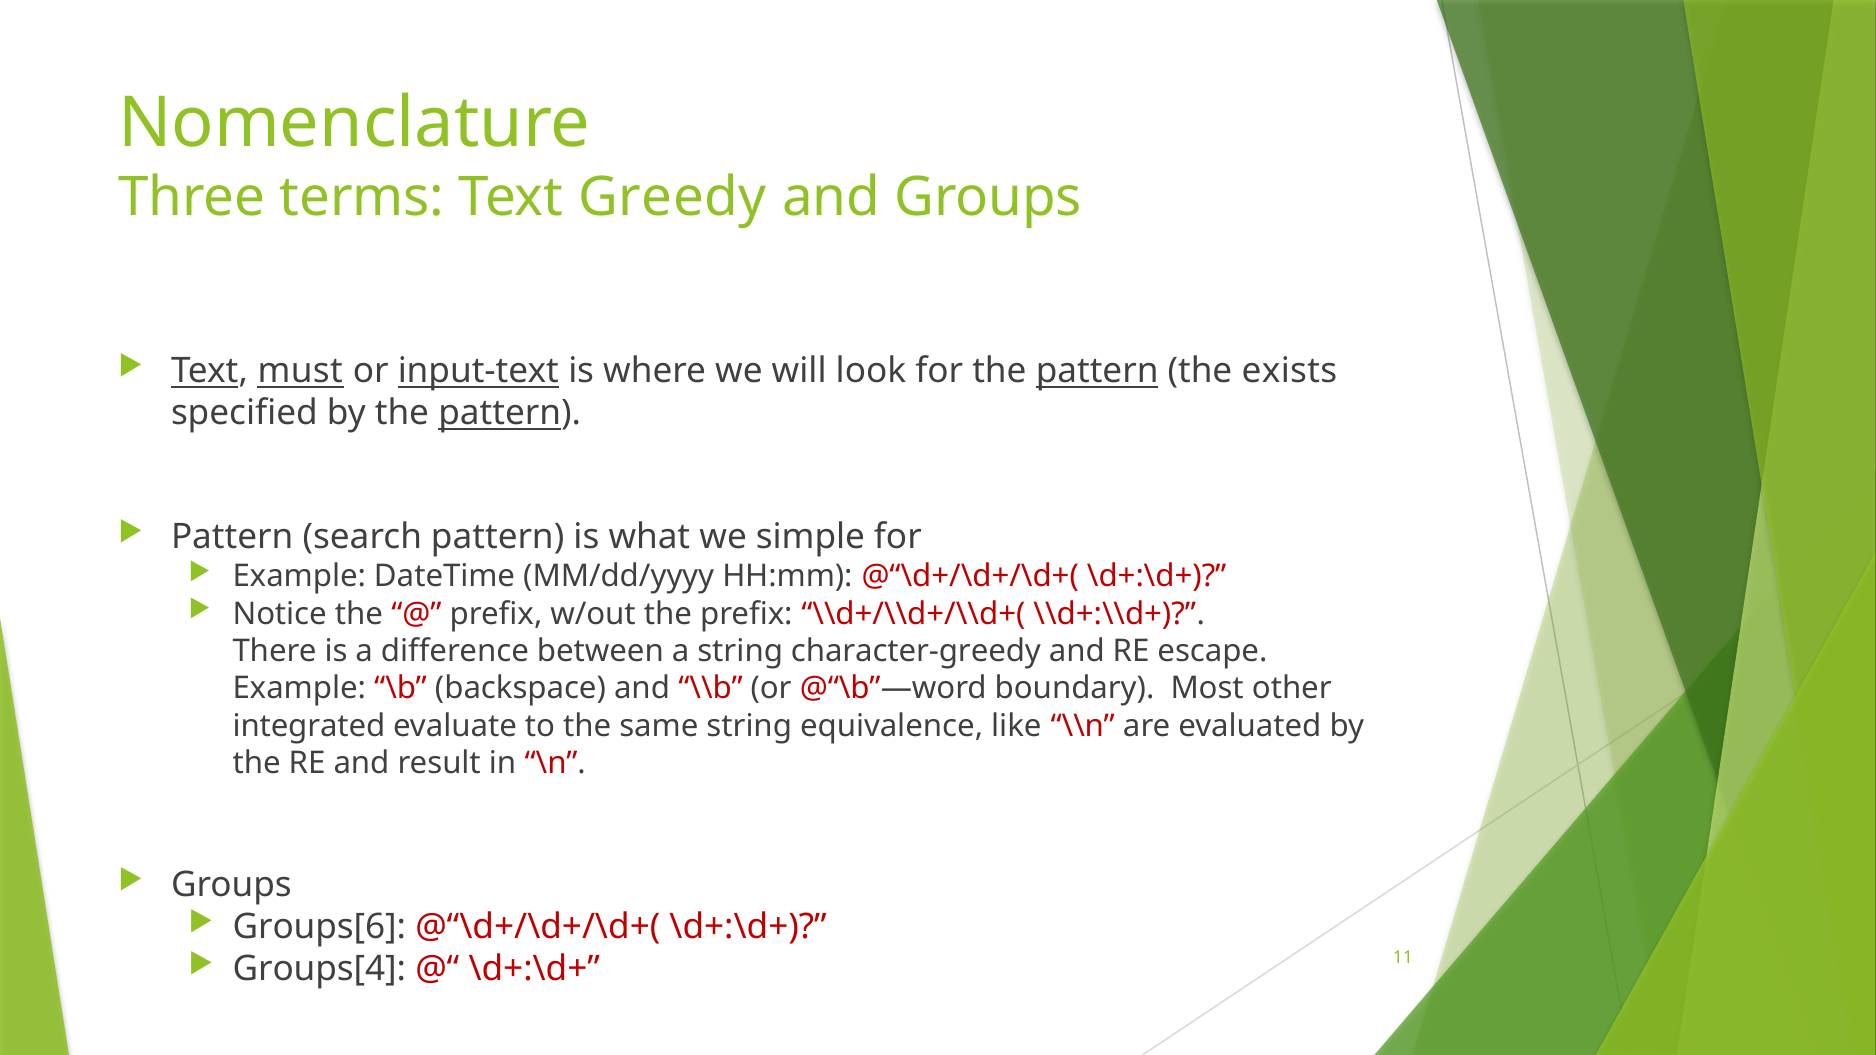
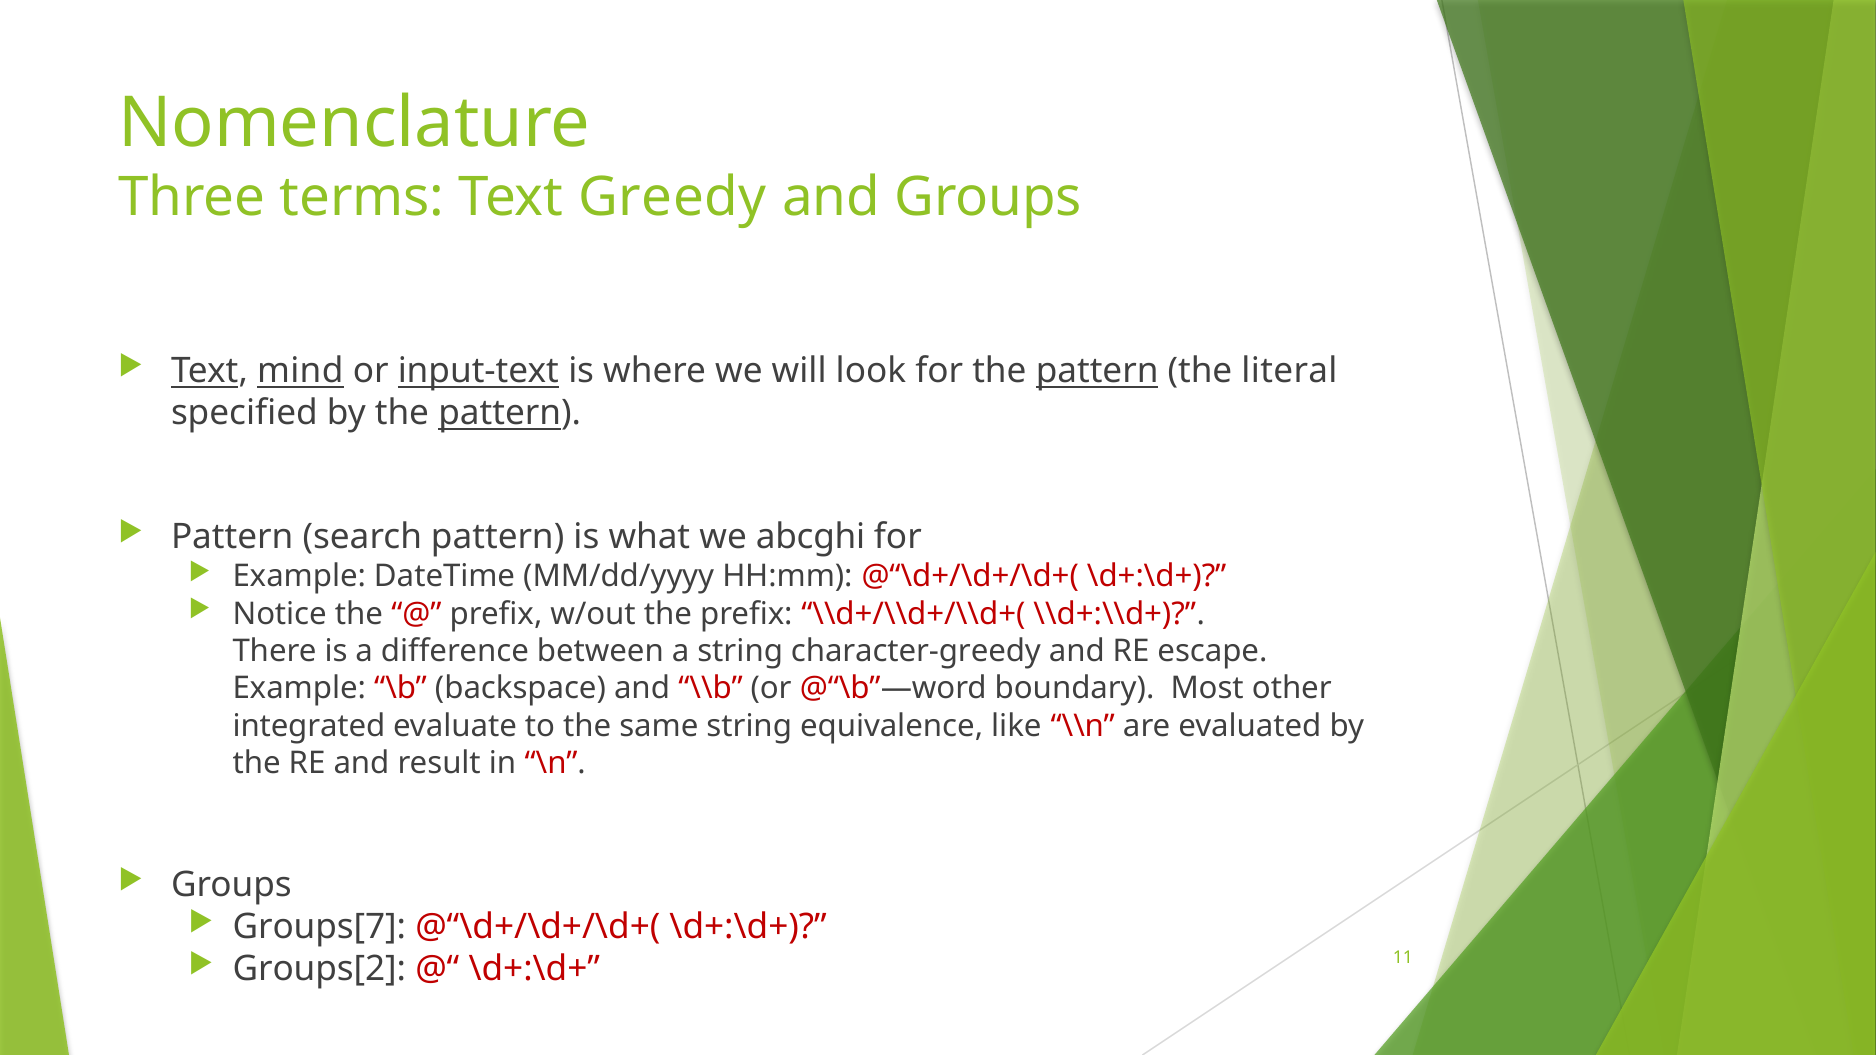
must: must -> mind (300, 371)
exists: exists -> literal (1290, 371)
simple: simple -> abcghi (811, 537)
Groups[6: Groups[6 -> Groups[7 (319, 927)
Groups[4: Groups[4 -> Groups[2 (319, 970)
